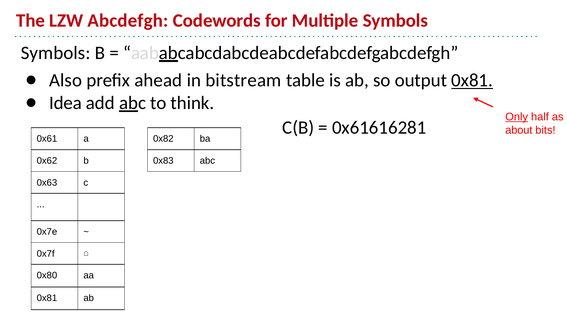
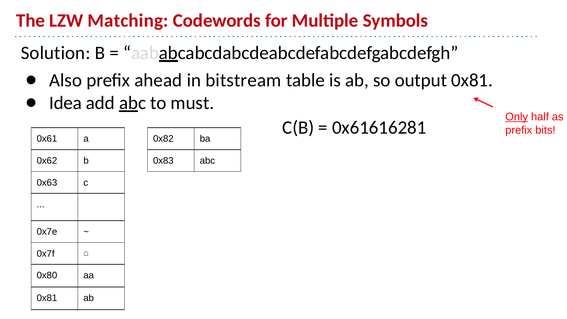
Abcdefgh: Abcdefgh -> Matching (128, 21)
Symbols: Symbols -> Solution (56, 53)
0x81 underline: present -> none (472, 80)
think: think -> must (192, 103)
about: about -> prefix (519, 130)
